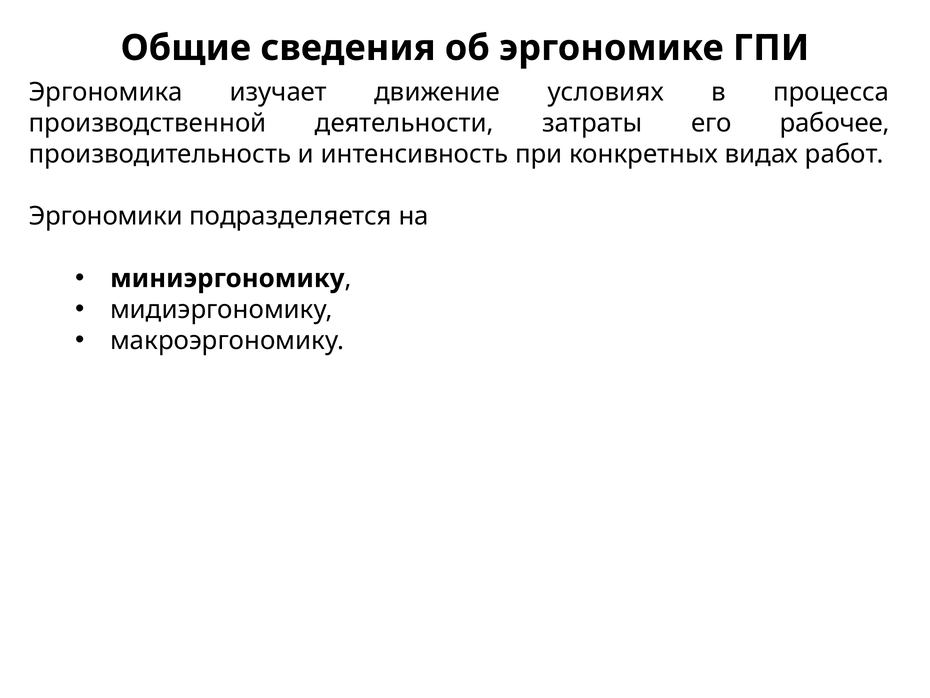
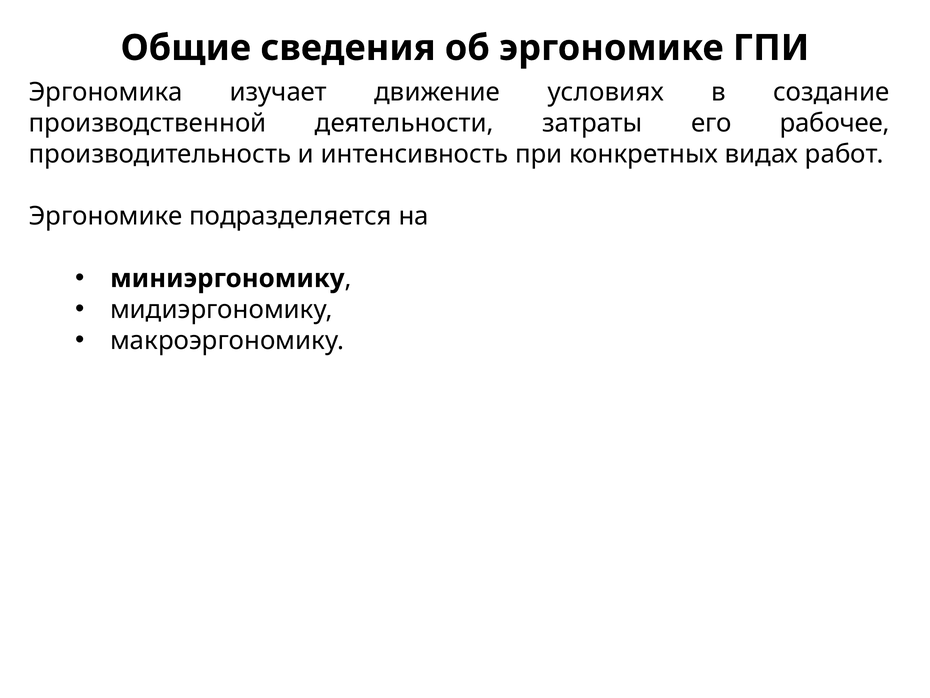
процесса: процесса -> создание (831, 92)
Эргономики: Эргономики -> Эргономике (106, 216)
